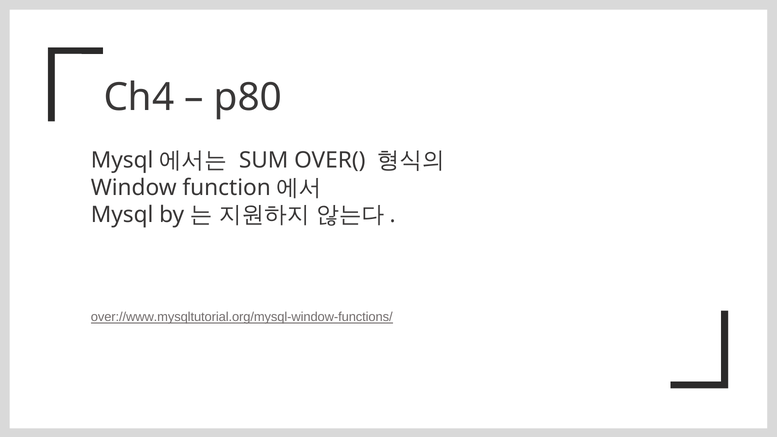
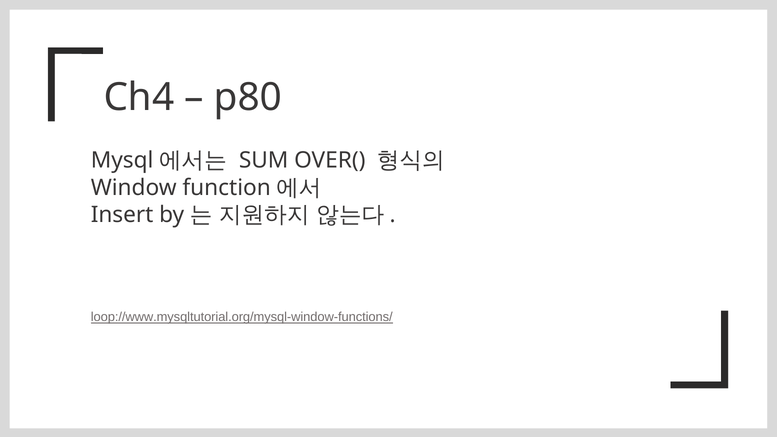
Mysql: Mysql -> Insert (122, 215)
over://www.mysqltutorial.org/mysql-window-functions/: over://www.mysqltutorial.org/mysql-window-functions/ -> loop://www.mysqltutorial.org/mysql-window-functions/ (242, 317)
